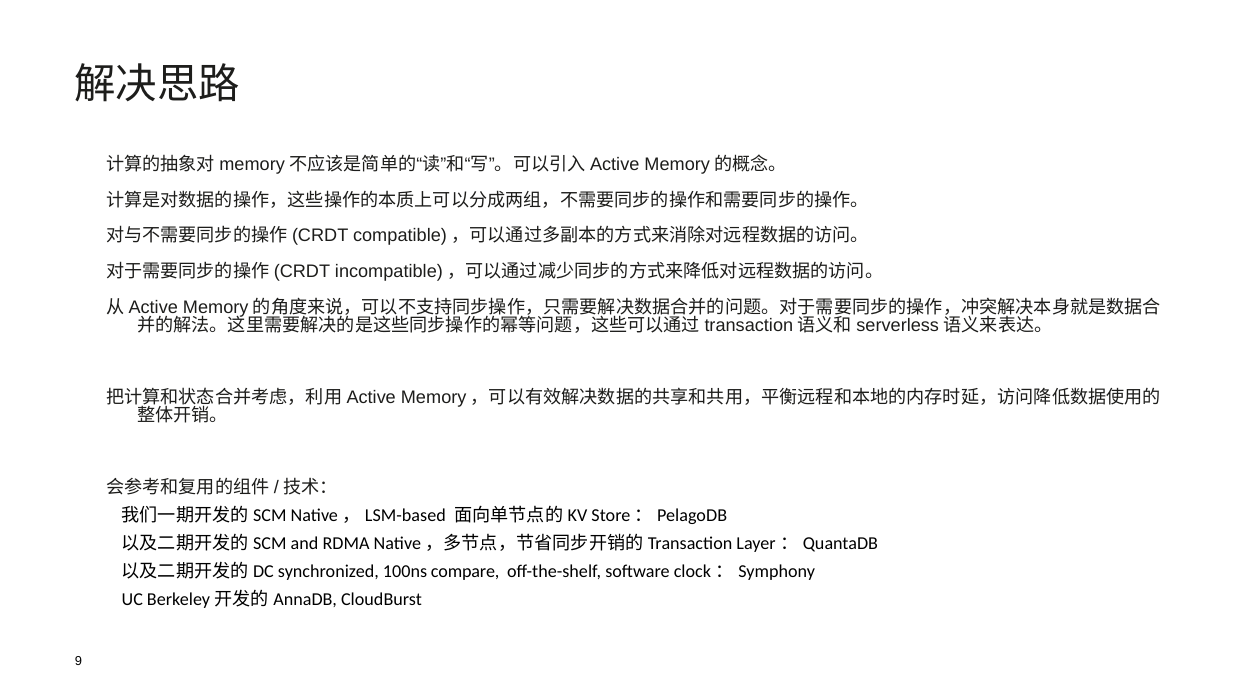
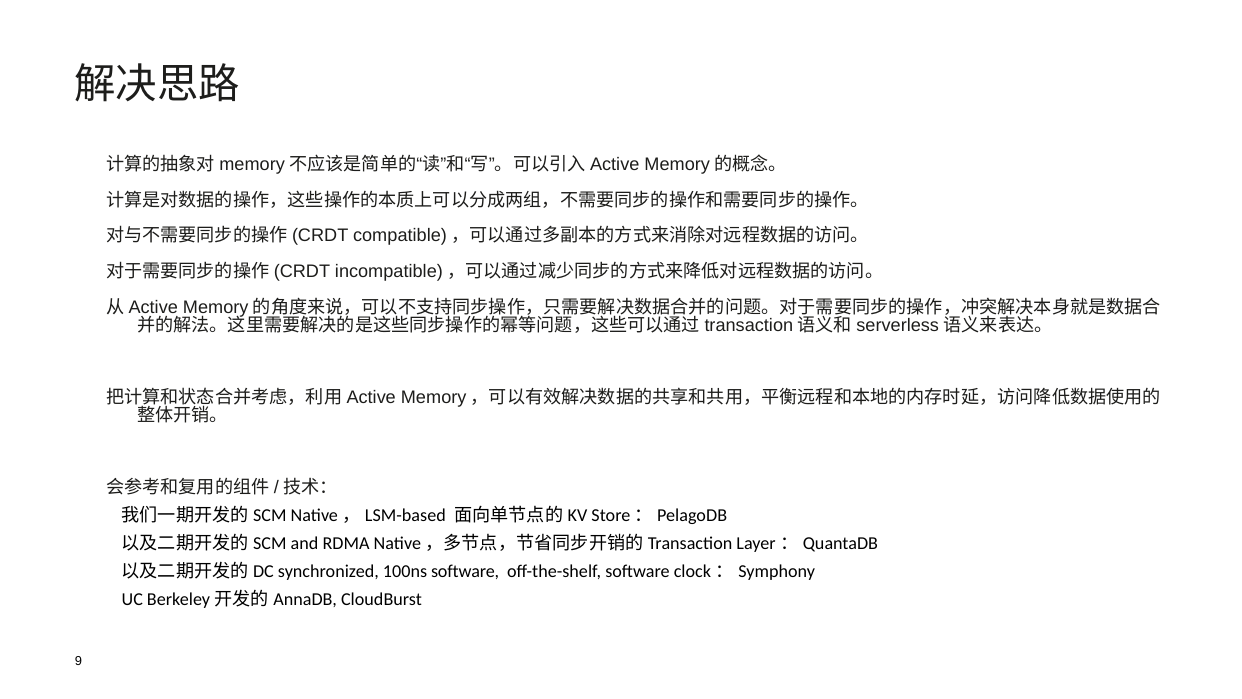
100ns compare: compare -> software (465, 571)
